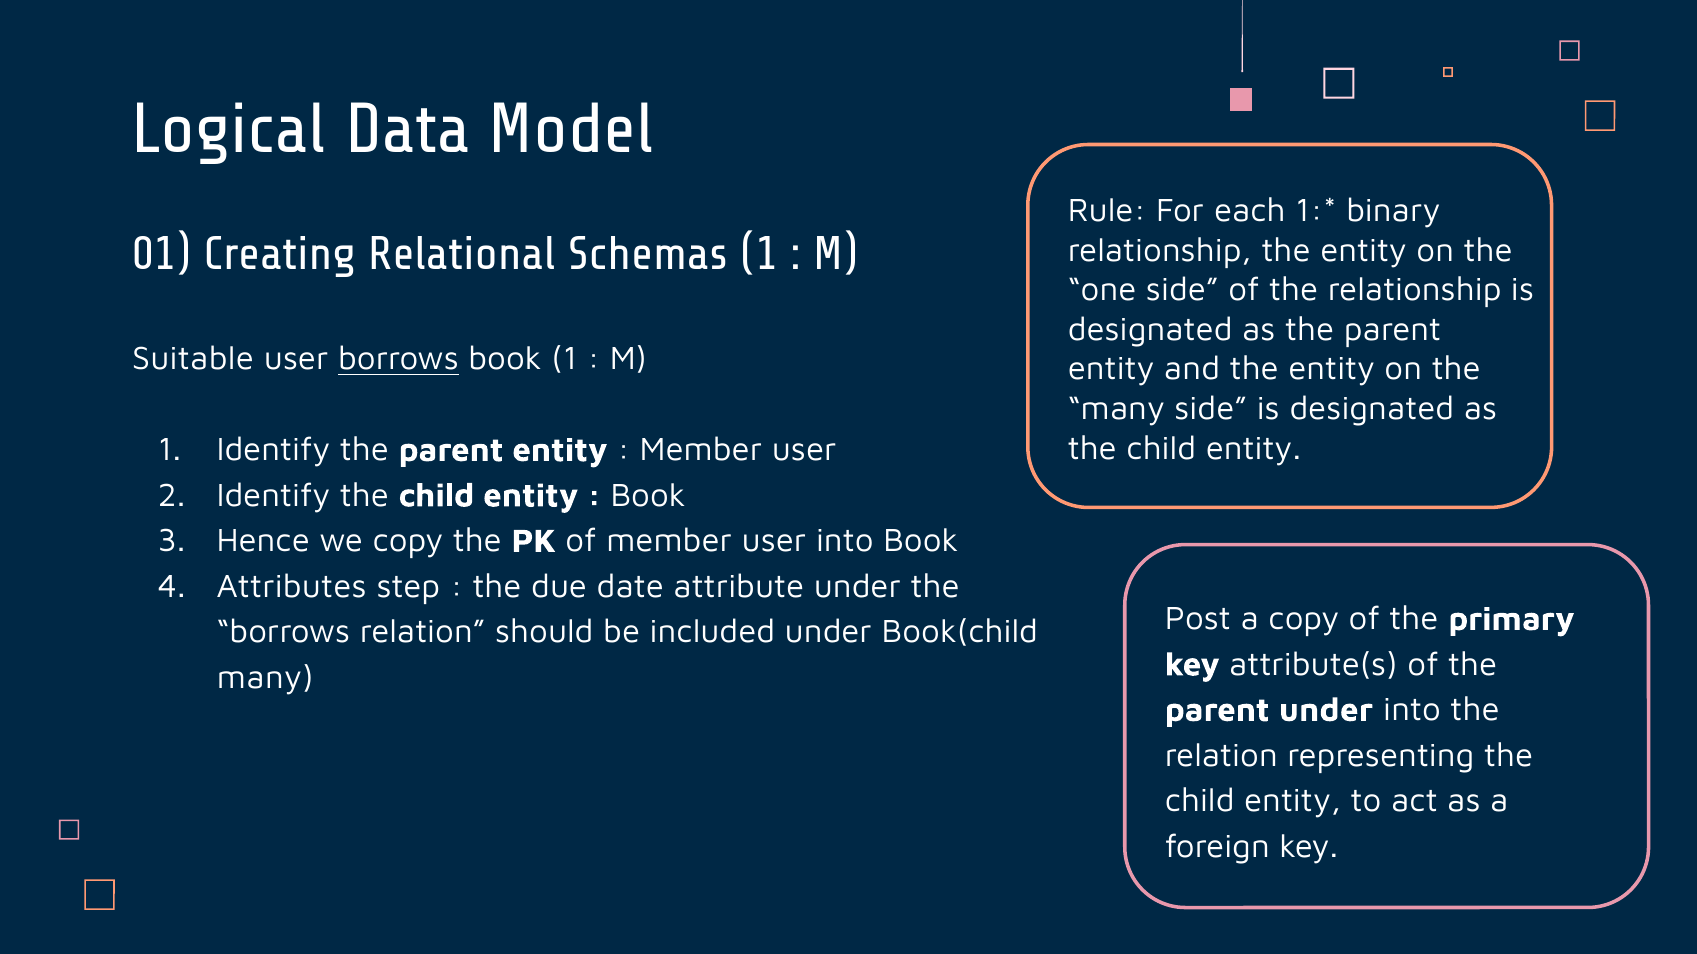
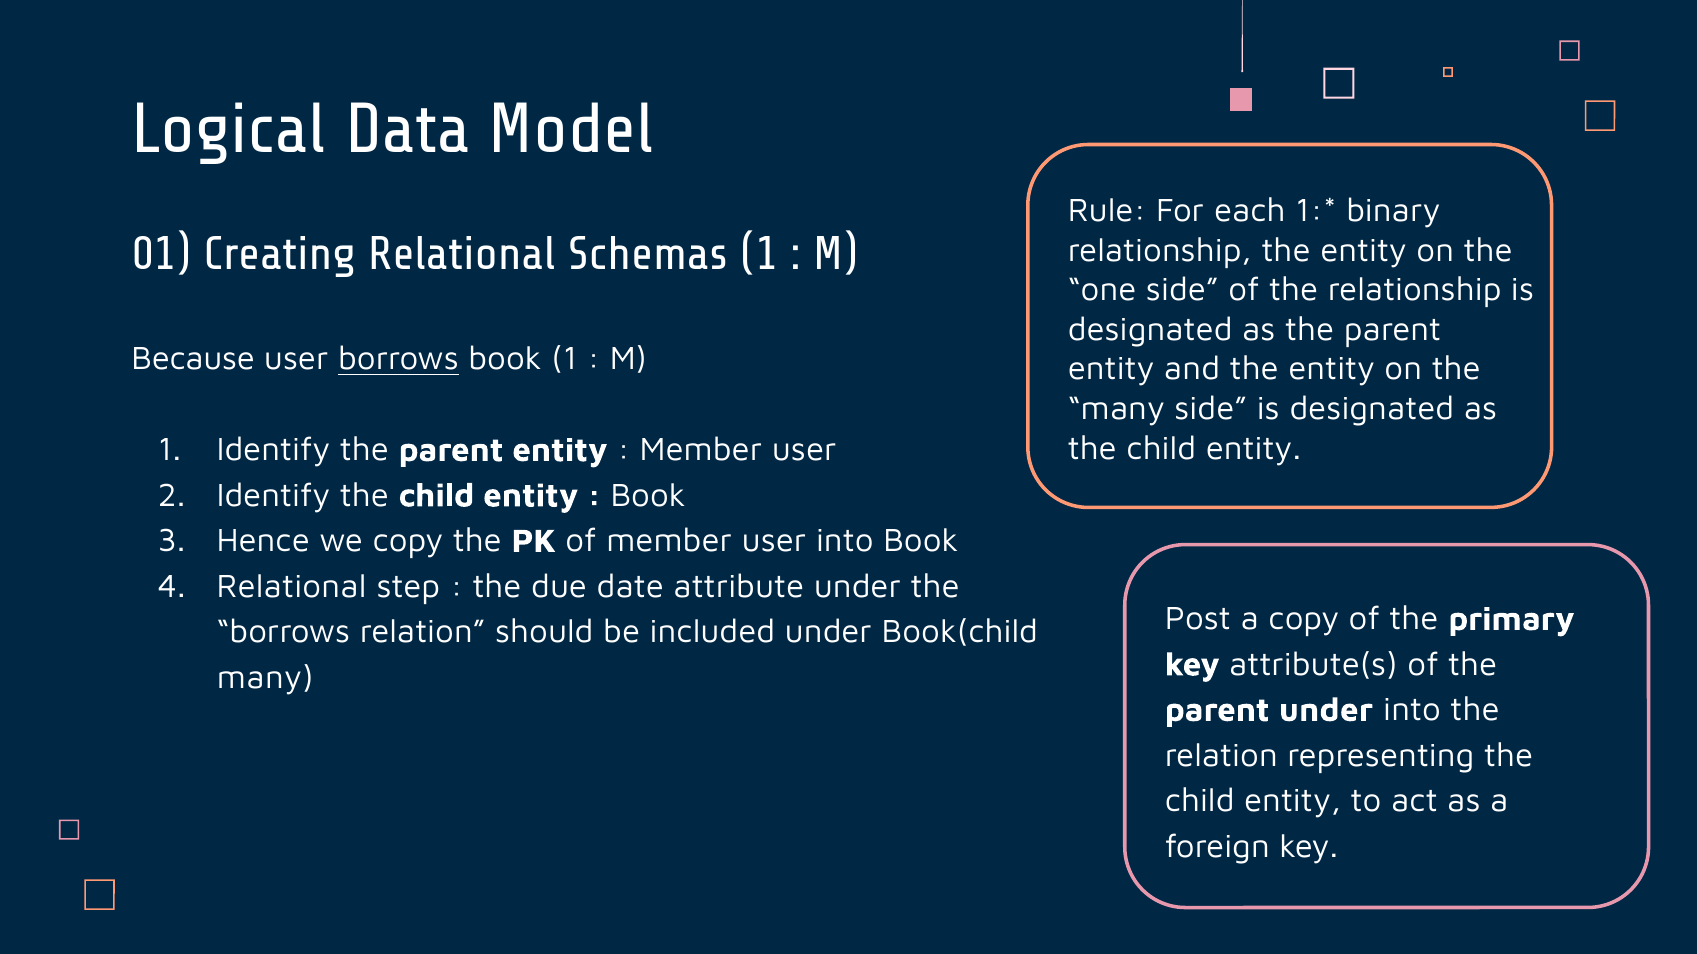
Suitable: Suitable -> Because (193, 359)
Attributes: Attributes -> Relational (292, 587)
